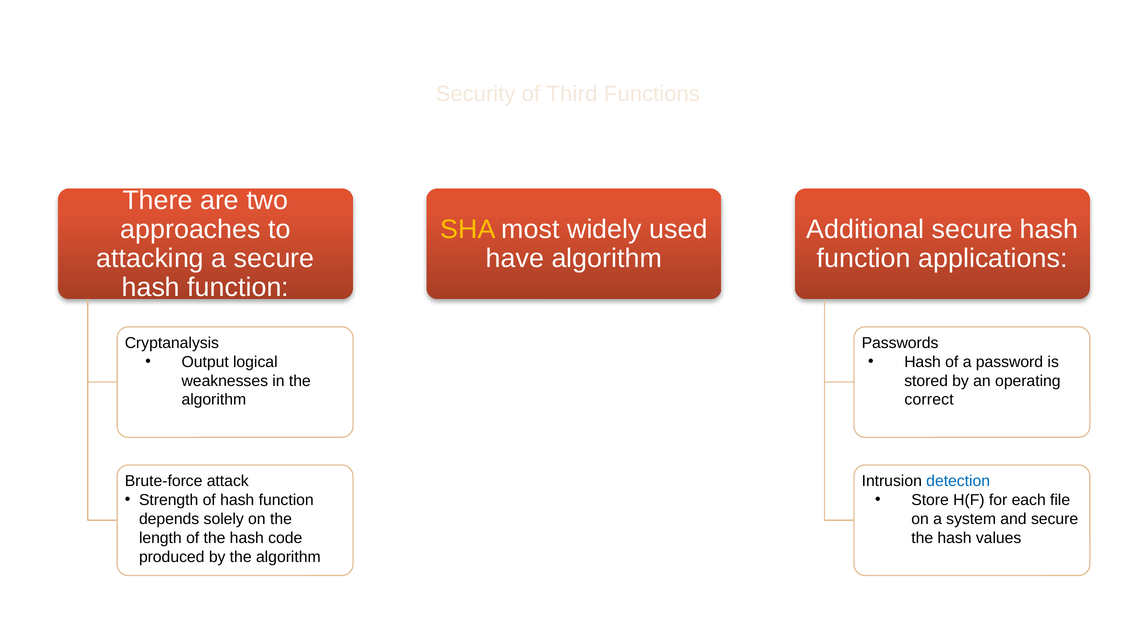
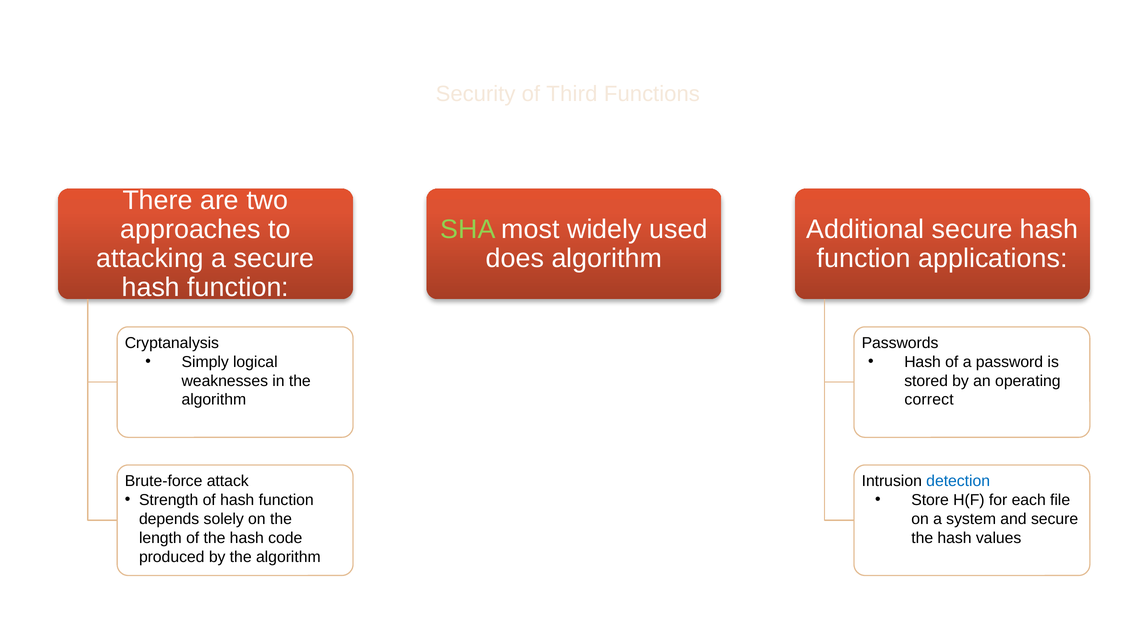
SHA colour: yellow -> light green (468, 229)
have: have -> does (515, 258)
Output: Output -> Simply (205, 362)
